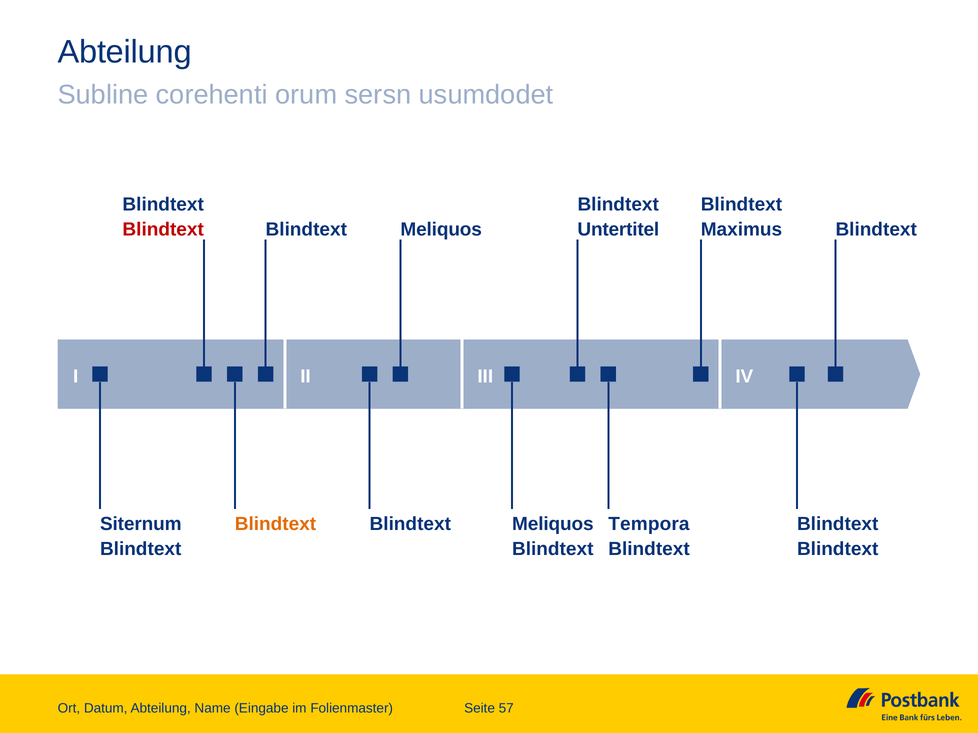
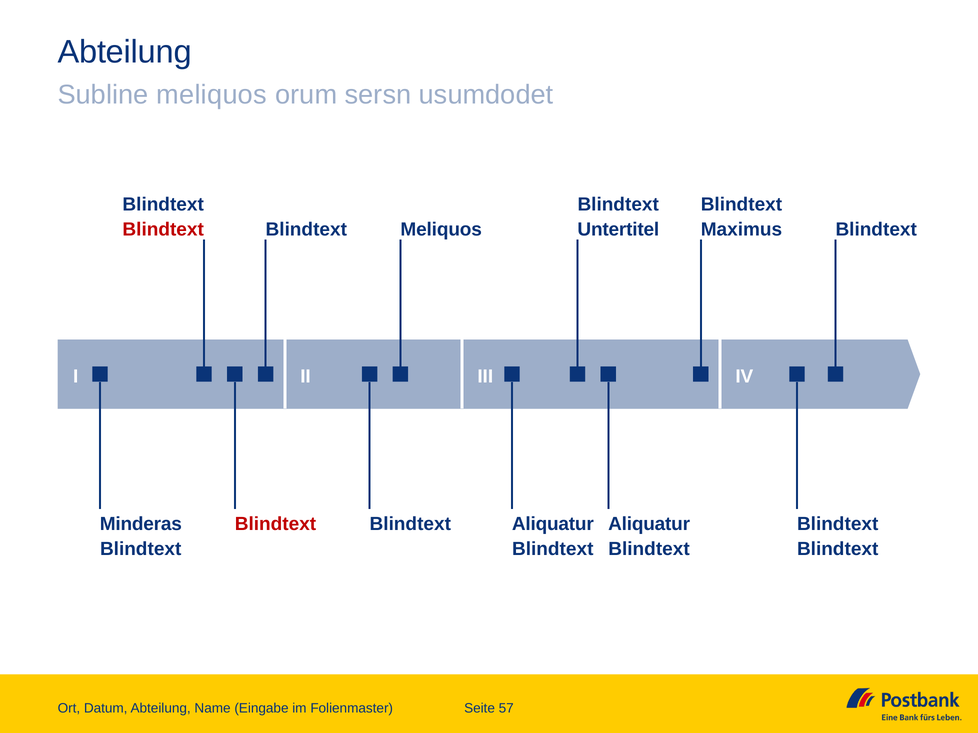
Subline corehenti: corehenti -> meliquos (212, 95)
Siternum: Siternum -> Minderas (141, 524)
Blindtext colour: orange -> red (275, 524)
Meliquos: Meliquos -> Aliquatur (553, 524)
Tempora: Tempora -> Aliquatur (649, 524)
